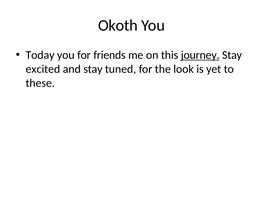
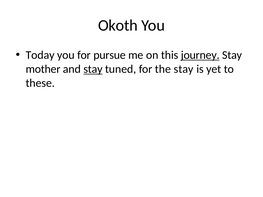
friends: friends -> pursue (110, 55)
excited: excited -> mother (43, 69)
stay underline: none -> present (93, 69)
the look: look -> stay (184, 69)
